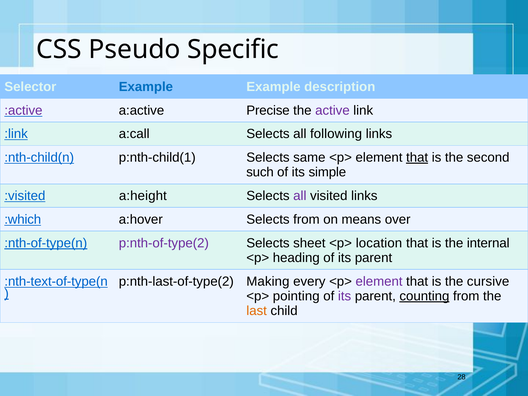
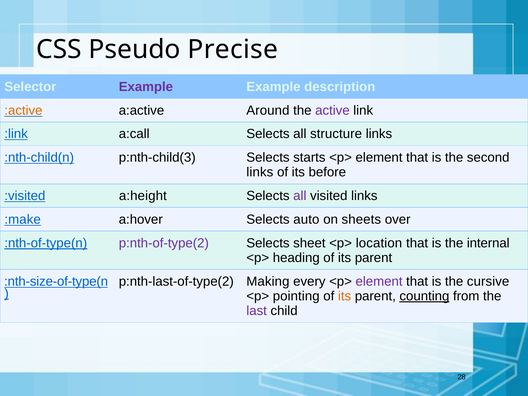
Specific: Specific -> Precise (233, 49)
Example colour: blue -> purple (146, 87)
:active colour: purple -> orange (23, 110)
Precise: Precise -> Around (268, 110)
following: following -> structure (336, 134)
p:nth-child(1: p:nth-child(1 -> p:nth-child(3 (157, 158)
same: same -> starts (309, 158)
that underline: present -> none (417, 158)
such: such -> links (260, 172)
simple: simple -> before (327, 172)
:which: :which -> :make (23, 219)
Selects from: from -> auto (306, 219)
means: means -> sheets (361, 219)
:nth-text-of-type(n: :nth-text-of-type(n -> :nth-size-of-type(n (56, 281)
its colour: purple -> orange (345, 296)
last colour: orange -> purple (257, 311)
